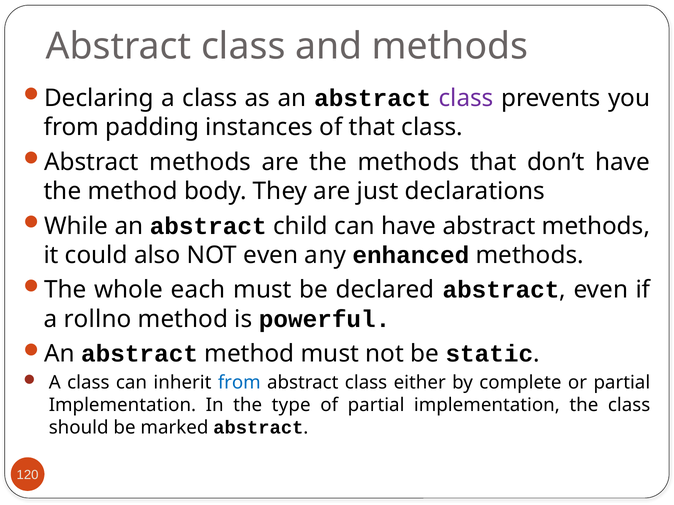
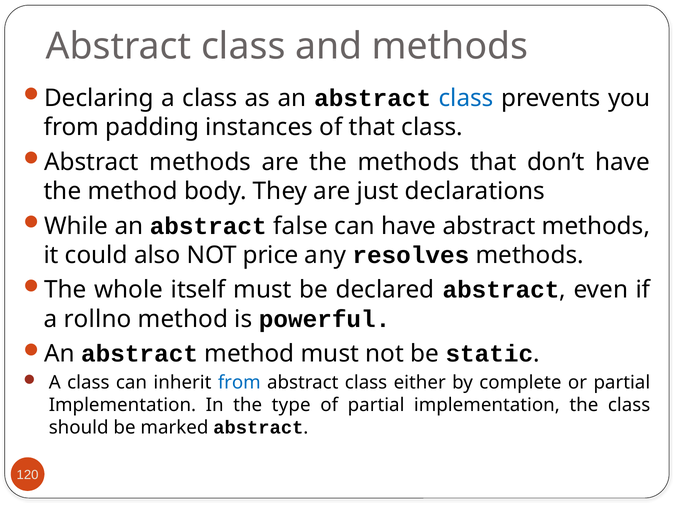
class colour: purple -> blue (466, 98)
child: child -> false (300, 226)
NOT even: even -> price (271, 256)
enhanced: enhanced -> resolves (411, 256)
each: each -> itself (198, 290)
